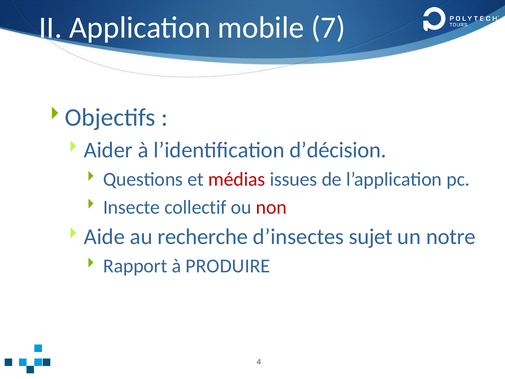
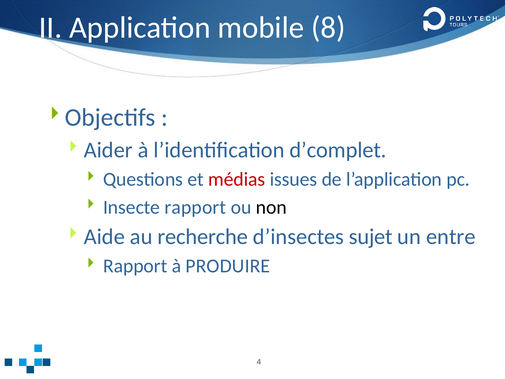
7: 7 -> 8 (328, 28)
d’décision: d’décision -> d’complet (338, 150)
Insecte collectif: collectif -> rapport (195, 207)
non colour: red -> black (271, 207)
notre: notre -> entre (451, 237)
